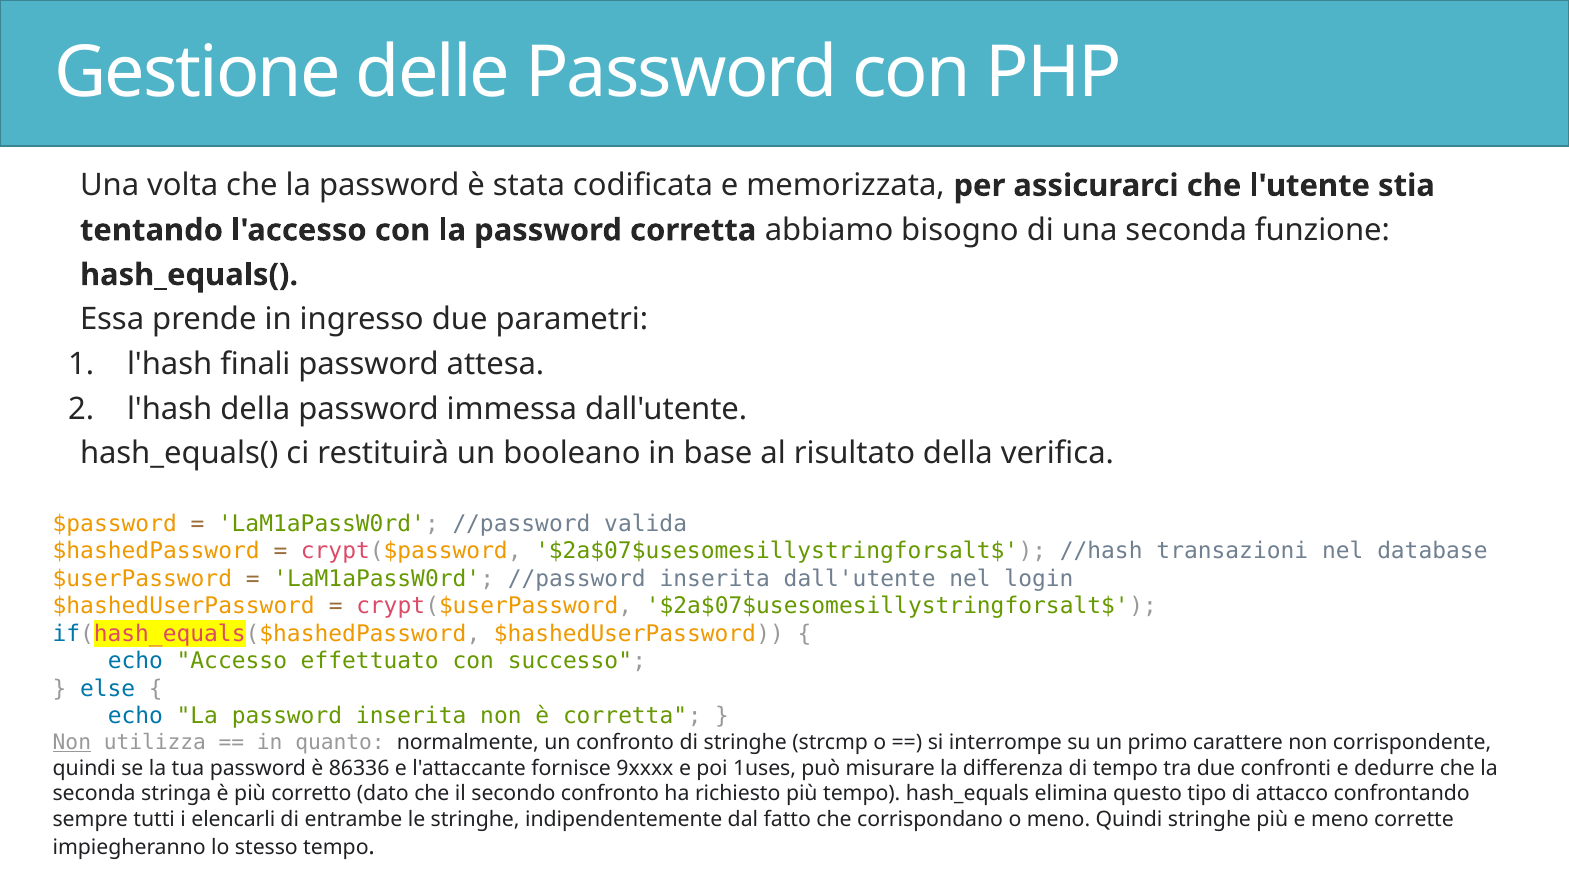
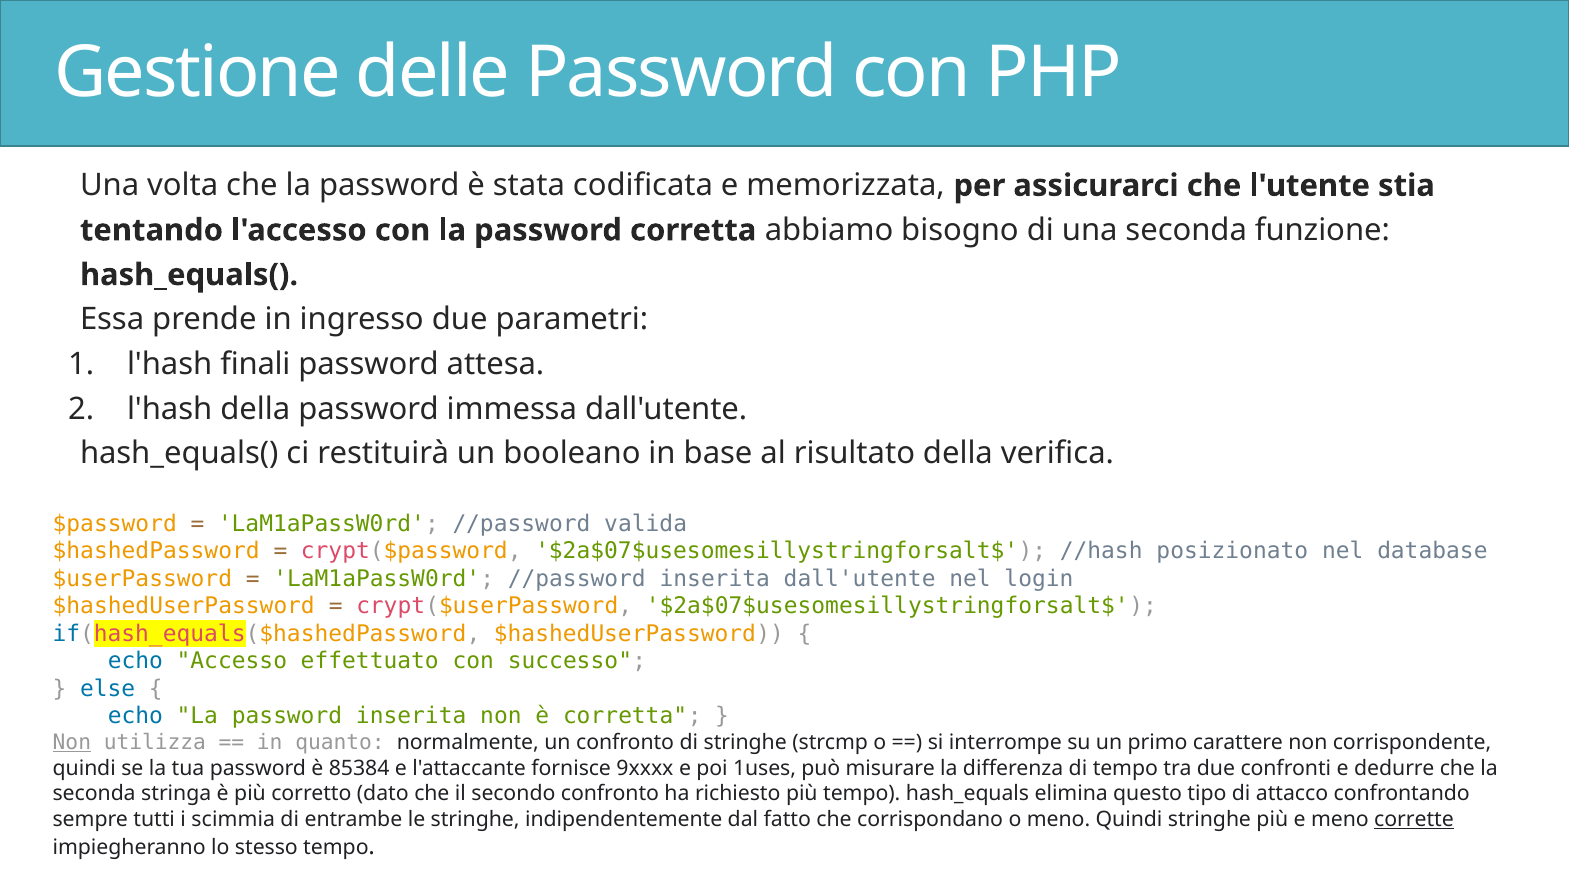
transazioni: transazioni -> posizionato (1232, 552)
86336: 86336 -> 85384 (359, 769)
elencarli: elencarli -> scimmia (233, 820)
corrette underline: none -> present (1414, 820)
